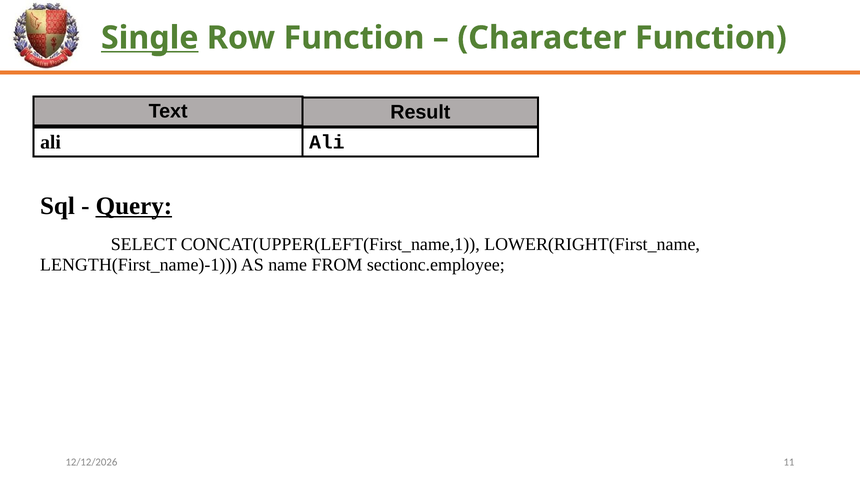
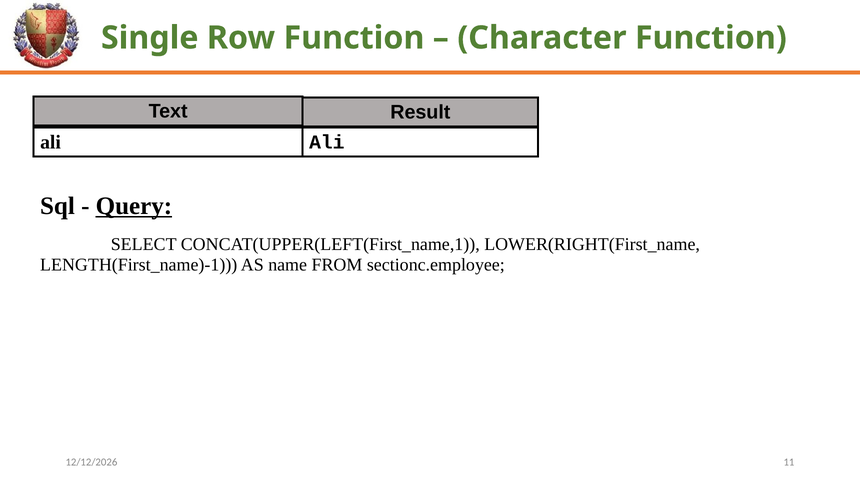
Single underline: present -> none (150, 38)
